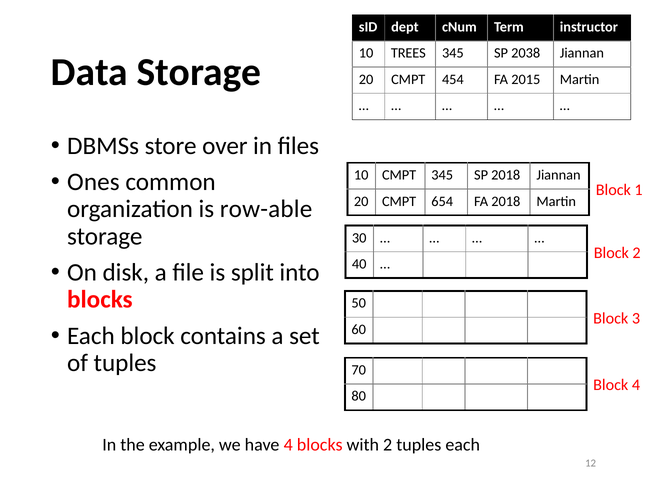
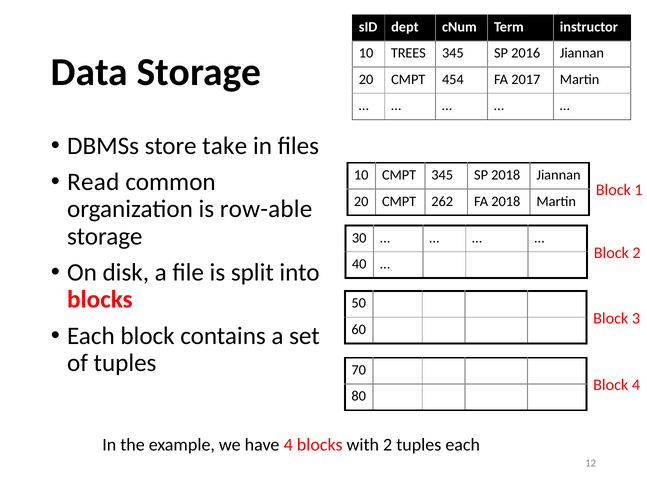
2038: 2038 -> 2016 (526, 53)
2015: 2015 -> 2017 (526, 79)
over: over -> take (225, 146)
Ones: Ones -> Read (93, 182)
654: 654 -> 262 (442, 201)
